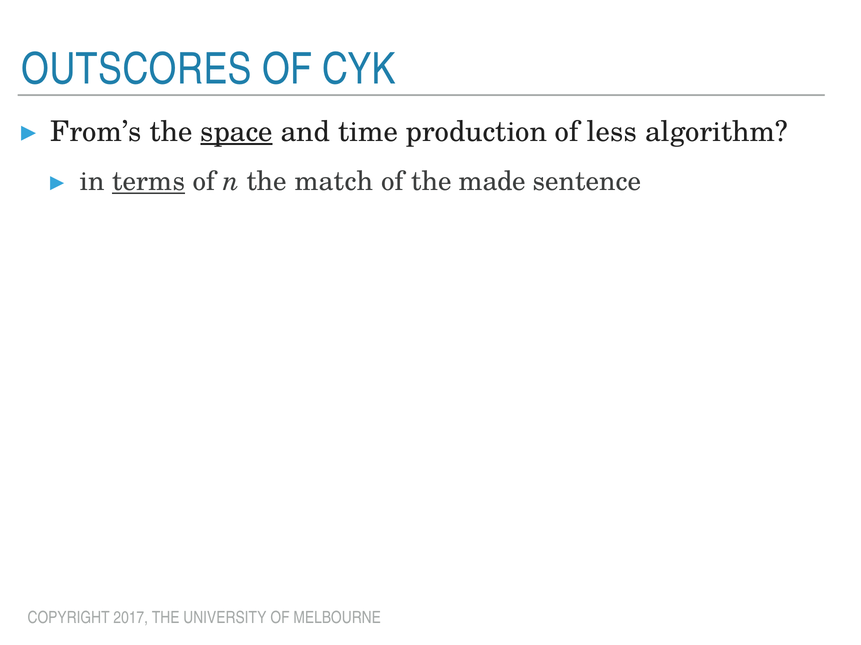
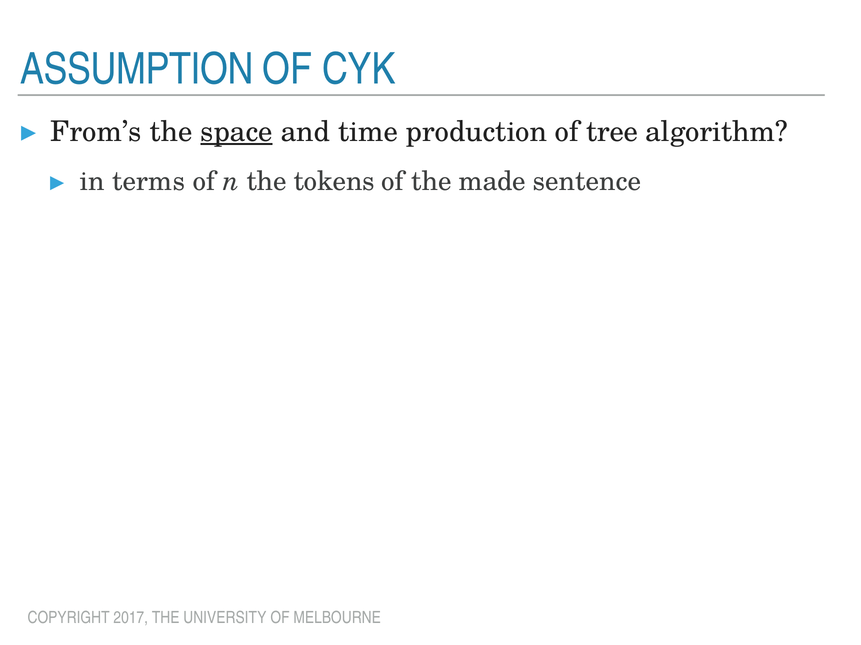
OUTSCORES: OUTSCORES -> ASSUMPTION (137, 70)
less: less -> tree (612, 132)
terms underline: present -> none (149, 182)
match: match -> tokens (334, 182)
